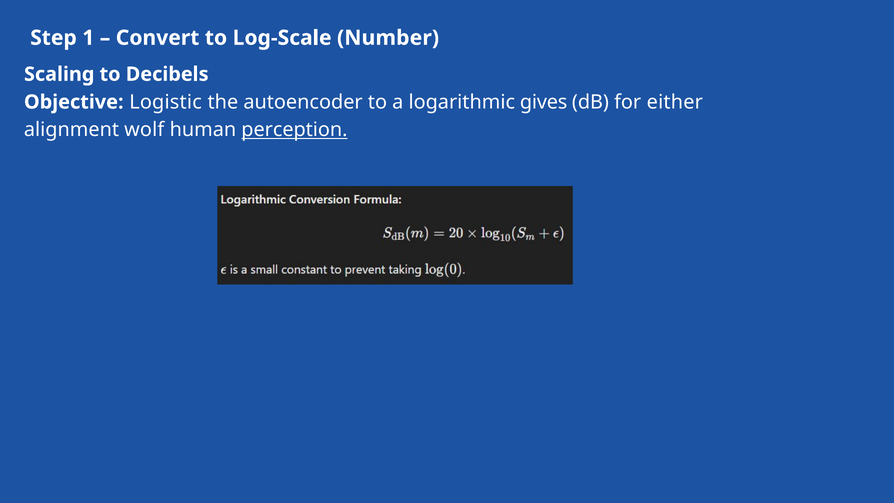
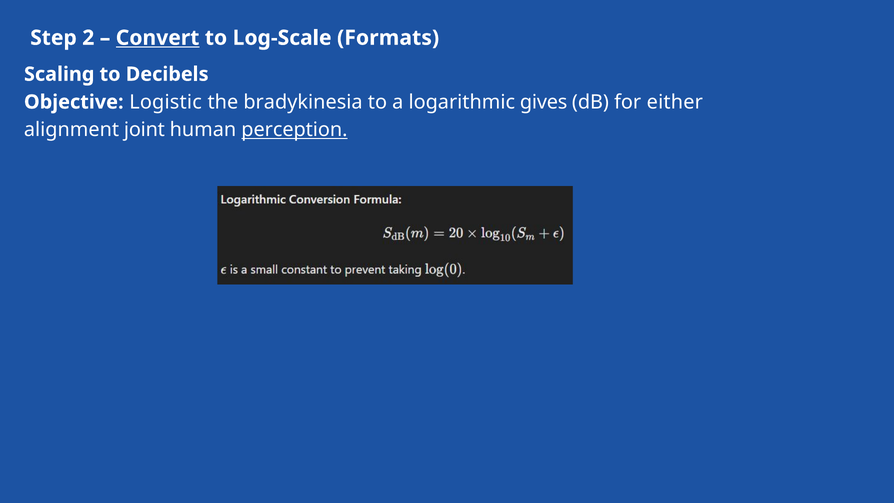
1: 1 -> 2 (88, 38)
Convert underline: none -> present (158, 38)
Number: Number -> Formats (388, 38)
autoencoder: autoencoder -> bradykinesia (303, 102)
wolf: wolf -> joint (144, 130)
